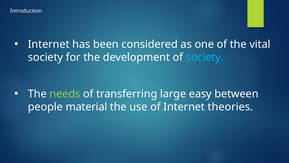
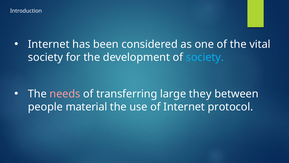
needs colour: light green -> pink (65, 94)
easy: easy -> they (200, 94)
theories: theories -> protocol (230, 107)
